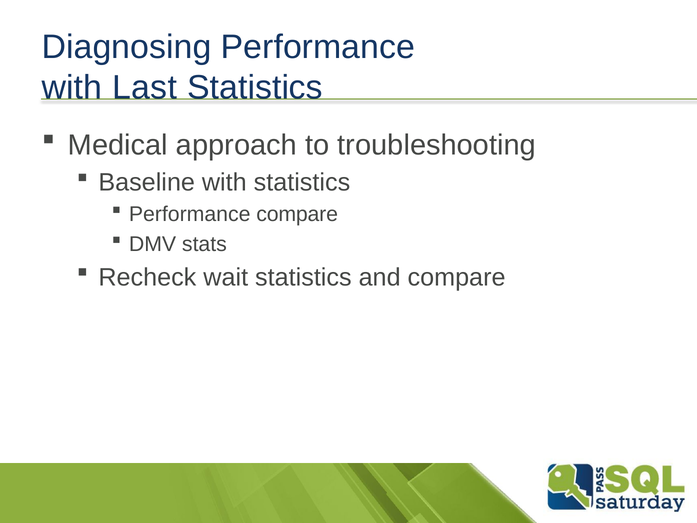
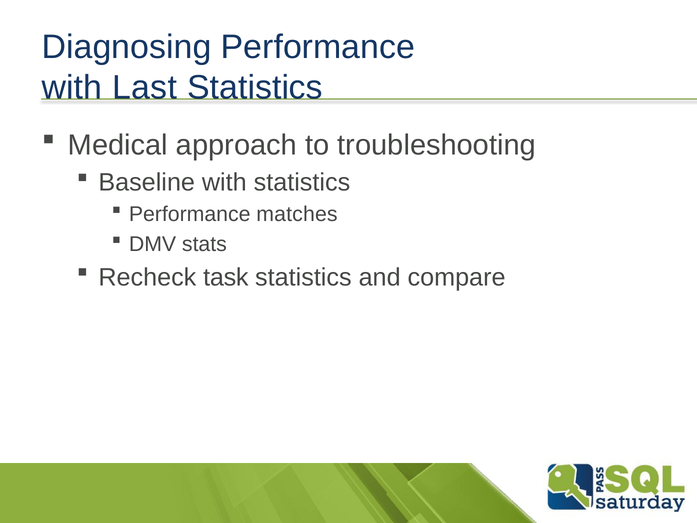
Performance compare: compare -> matches (297, 214)
wait: wait -> task (226, 277)
